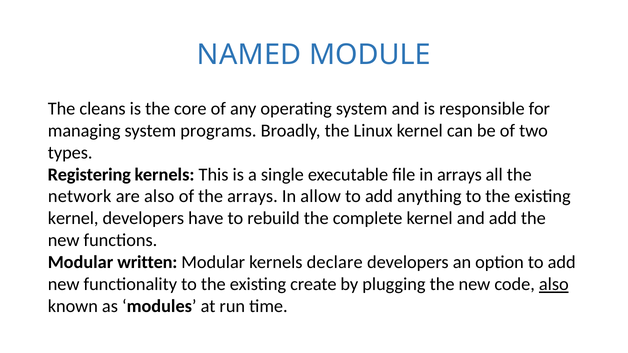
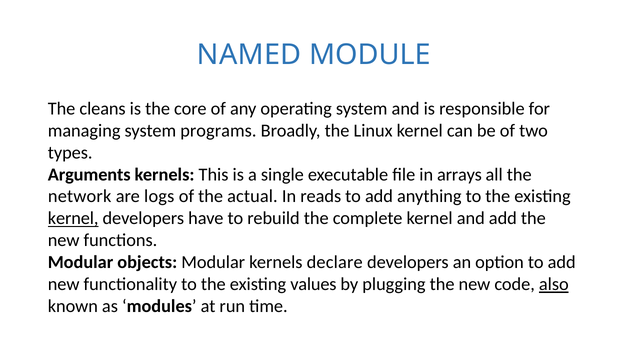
Registering: Registering -> Arguments (89, 175)
are also: also -> logs (159, 197)
the arrays: arrays -> actual (252, 197)
allow: allow -> reads (321, 197)
kernel underline: none -> present (73, 219)
written: written -> objects (147, 263)
create: create -> values (313, 285)
